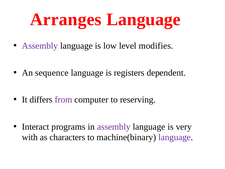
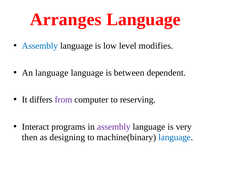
Assembly colour: purple -> blue (40, 46)
An sequence: sequence -> language (52, 73)
registers: registers -> between (129, 73)
with: with -> then (30, 137)
characters: characters -> designing (67, 137)
language colour: purple -> blue (175, 137)
